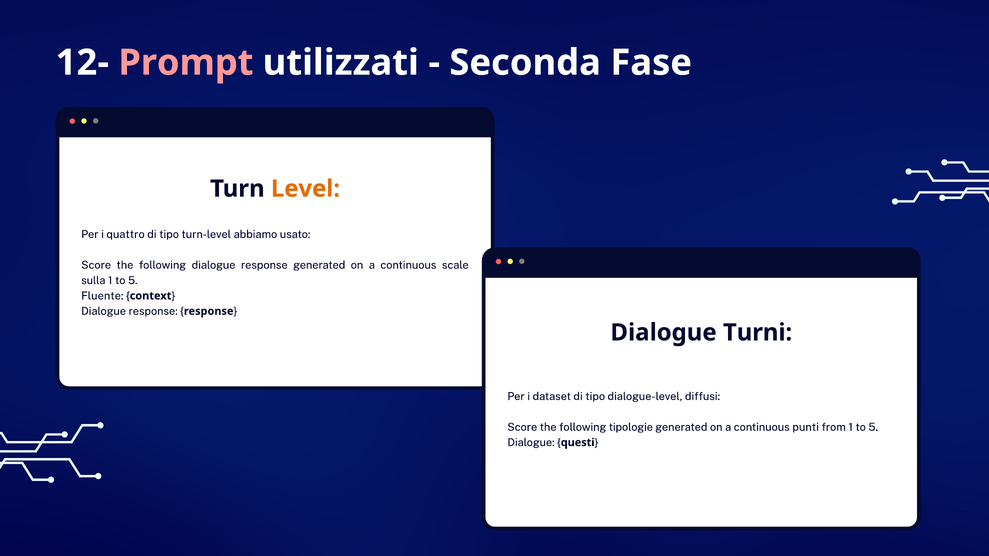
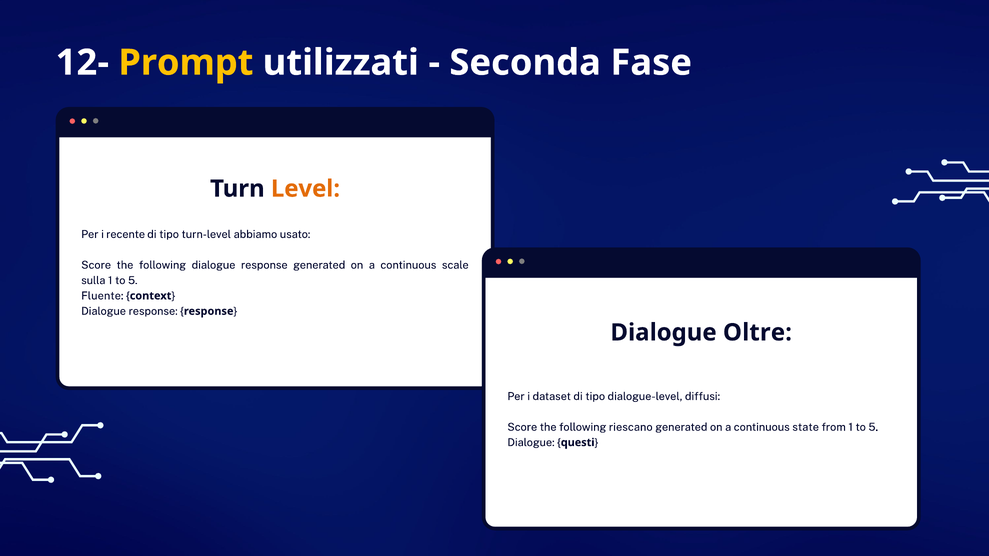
Prompt colour: pink -> yellow (186, 63)
quattro: quattro -> recente (126, 234)
Turni: Turni -> Oltre (757, 333)
tipologie: tipologie -> riescano (631, 427)
punti: punti -> state (806, 427)
